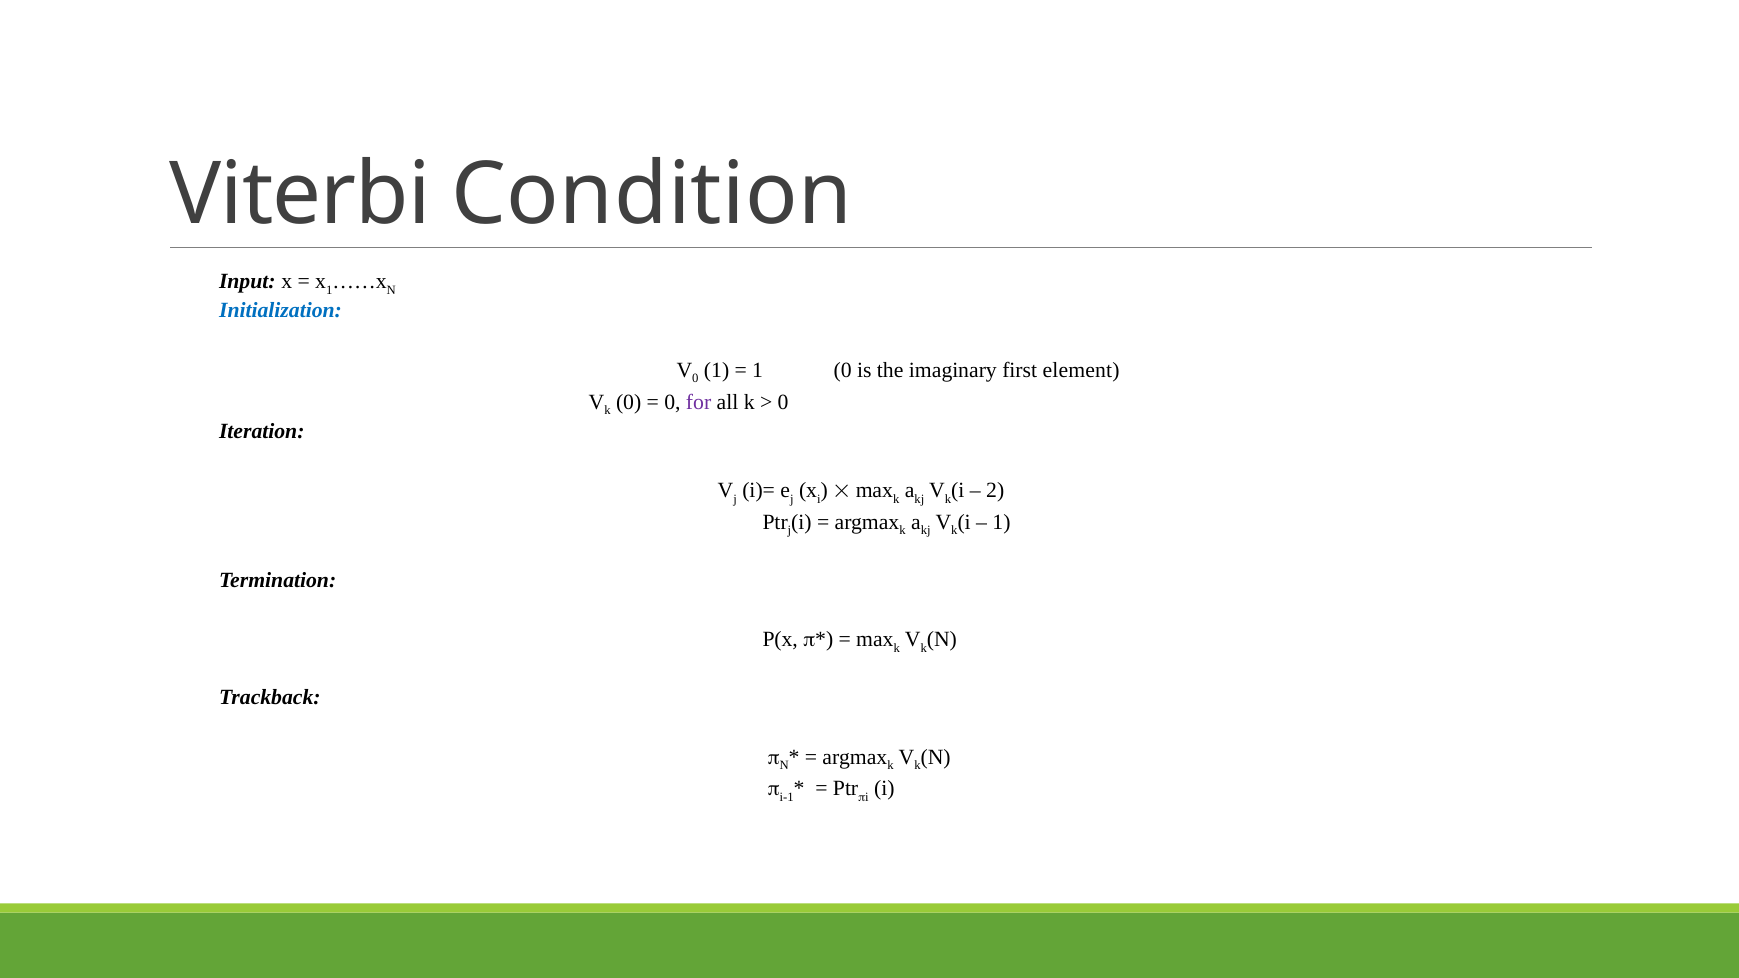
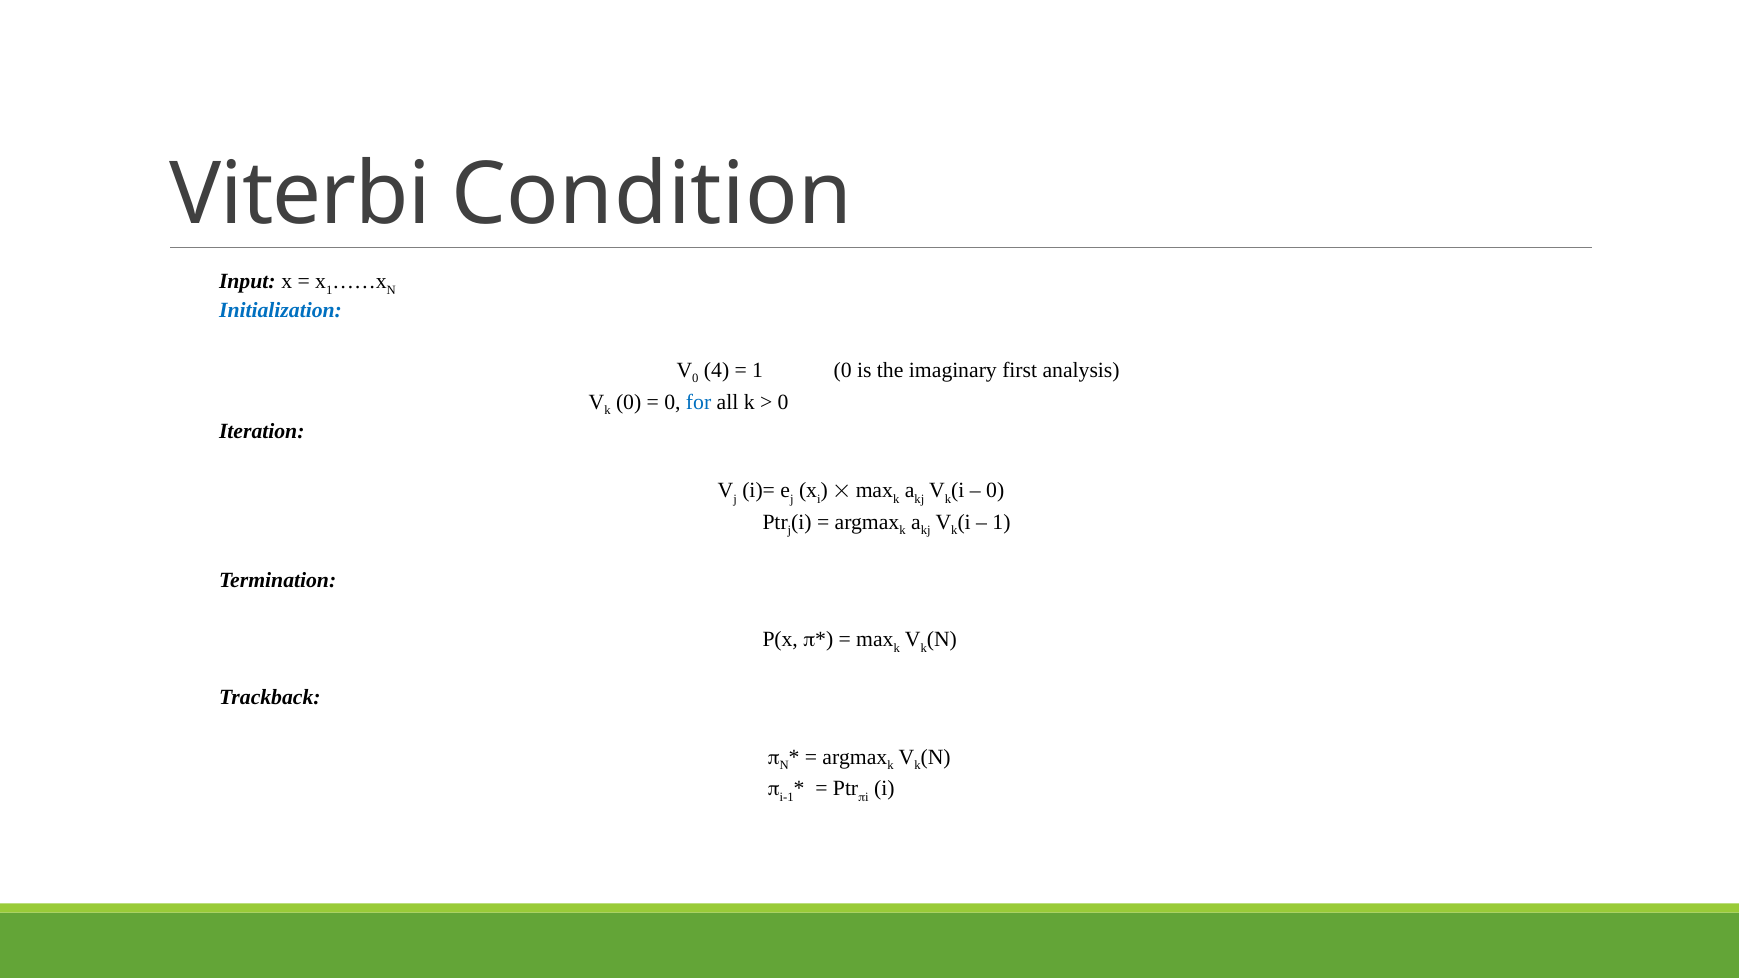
0 1: 1 -> 4 (717, 370)
element: element -> analysis (1081, 370)
for colour: purple -> blue (699, 402)
2: 2 -> 0 (995, 491)
